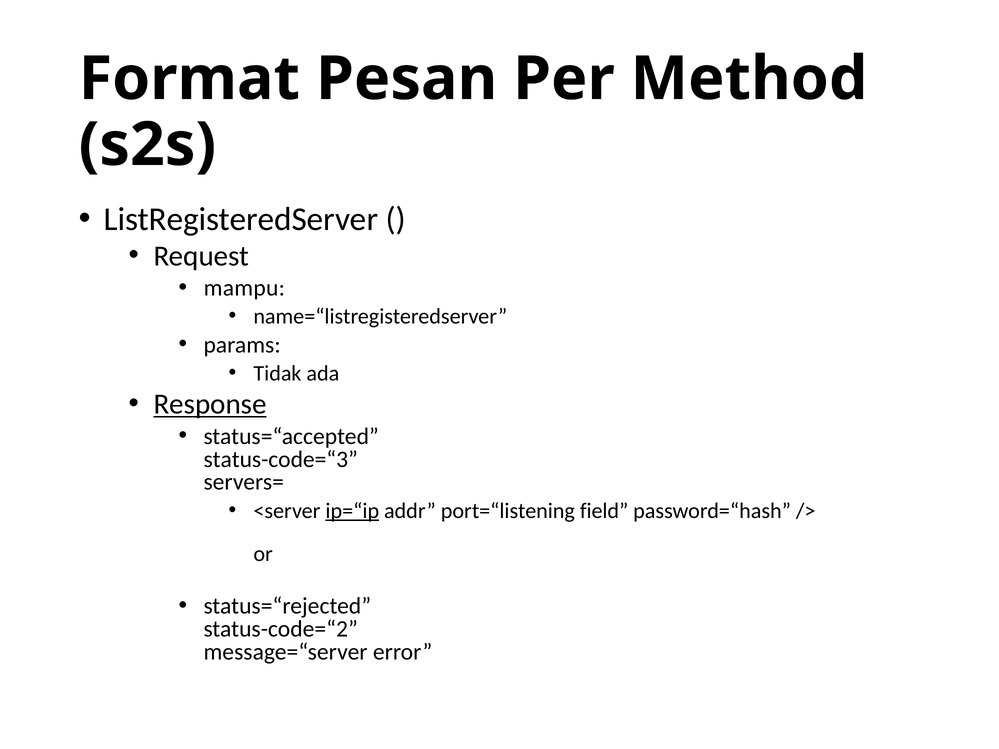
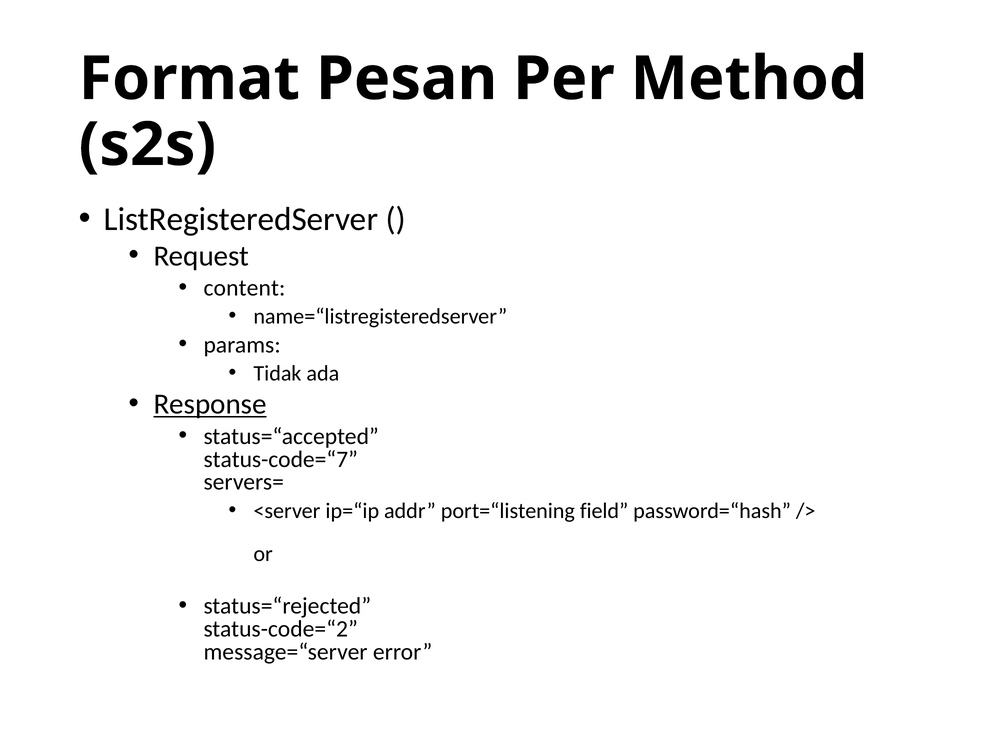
mampu: mampu -> content (244, 288)
status-code=“3: status-code=“3 -> status-code=“7 (281, 459)
ip=“ip underline: present -> none (352, 511)
